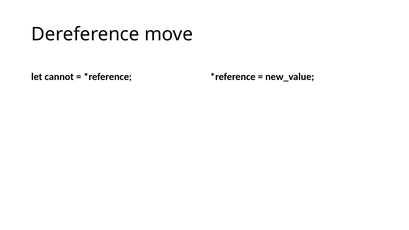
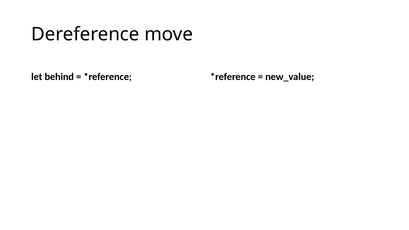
cannot: cannot -> behind (59, 77)
